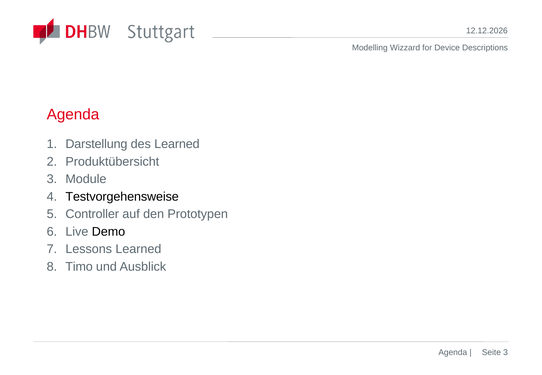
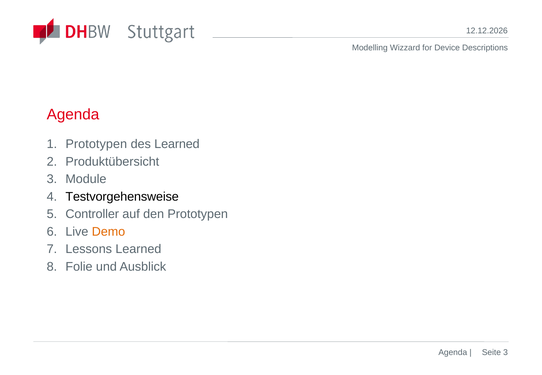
Darstellung: Darstellung -> Prototypen (96, 144)
Demo colour: black -> orange (108, 232)
Timo: Timo -> Folie (79, 267)
